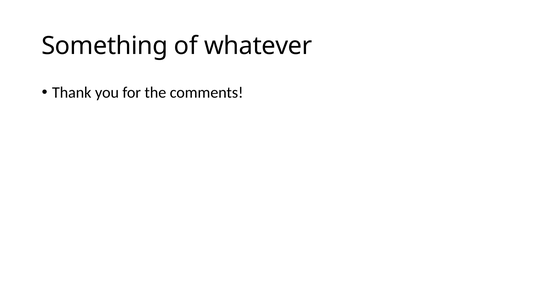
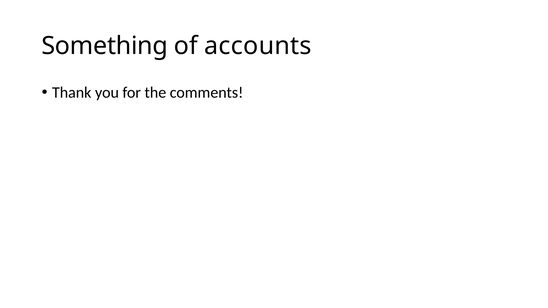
whatever: whatever -> accounts (258, 46)
